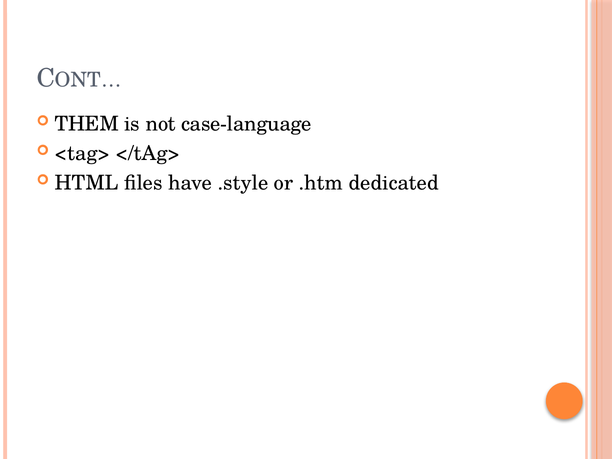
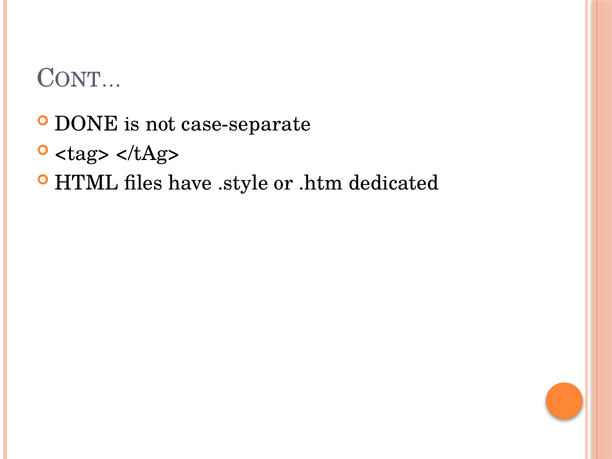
THEM: THEM -> DONE (87, 124)
case-language: case-language -> case-separate (246, 124)
